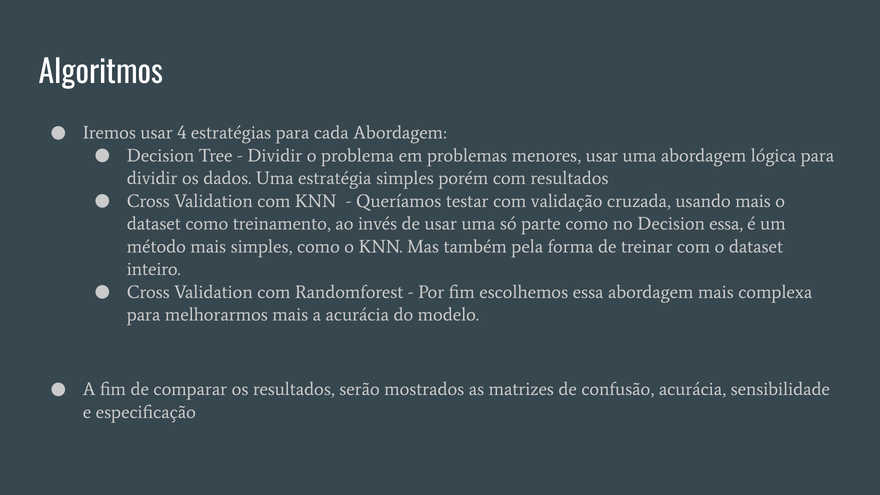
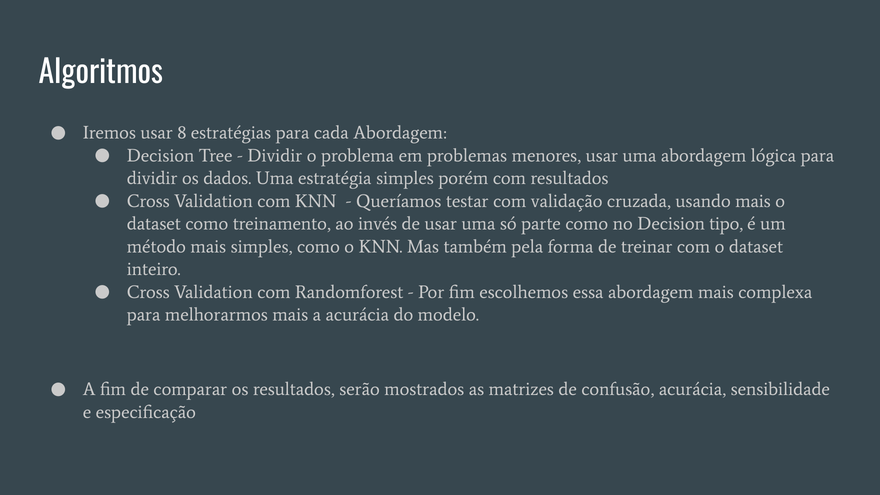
4: 4 -> 8 (182, 133)
Decision essa: essa -> tipo (726, 224)
